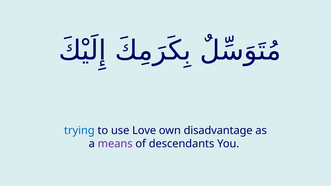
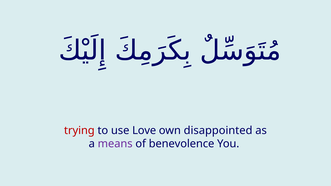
trying colour: blue -> red (79, 131)
disadvantage: disadvantage -> disappointed (218, 131)
descendants: descendants -> benevolence (182, 144)
